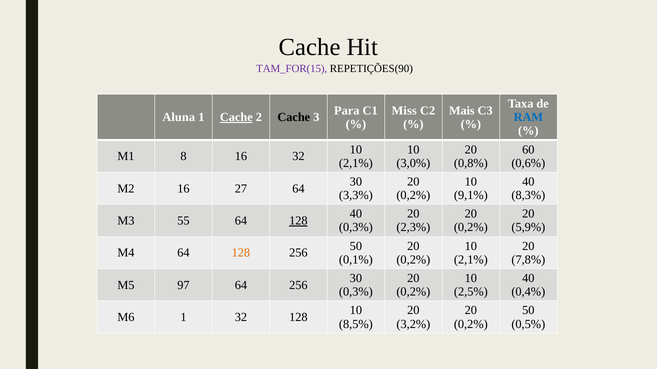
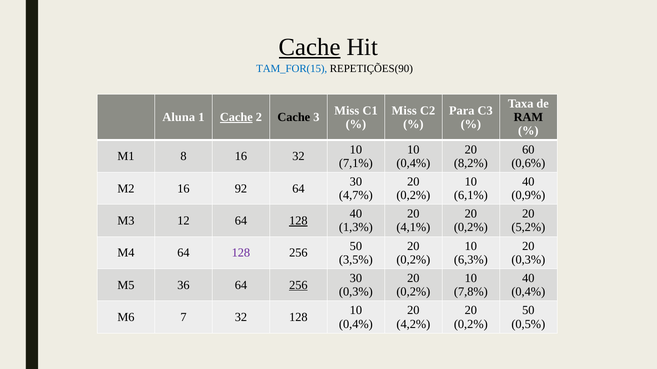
Cache underline: none -> present (310, 47)
TAM_FOR(15 colour: purple -> blue (292, 69)
Para: Para -> Miss (347, 111)
Mais: Mais -> Para (462, 111)
RAM colour: blue -> black (528, 117)
2,1%: 2,1% -> 7,1% (356, 163)
3,0%: 3,0% -> 0,4% (413, 163)
0,8%: 0,8% -> 8,2% (471, 163)
27: 27 -> 92 (241, 189)
3,3%: 3,3% -> 4,7% (356, 196)
9,1%: 9,1% -> 6,1% (471, 196)
8,3%: 8,3% -> 0,9% (528, 196)
55: 55 -> 12 (183, 221)
0,3%: 0,3% -> 1,3% (356, 228)
2,3%: 2,3% -> 4,1% (413, 228)
5,9%: 5,9% -> 5,2% (528, 228)
128 colour: orange -> purple (241, 253)
0,1%: 0,1% -> 3,5% (356, 260)
2,1%: 2,1% -> 6,3% (471, 260)
7,8%: 7,8% -> 0,3% (528, 260)
97: 97 -> 36 (183, 285)
256 underline: none -> present (298, 285)
2,5%: 2,5% -> 7,8% (471, 292)
M6 1: 1 -> 7 (183, 318)
8,5%: 8,5% -> 0,4% (356, 324)
3,2%: 3,2% -> 4,2% (413, 324)
